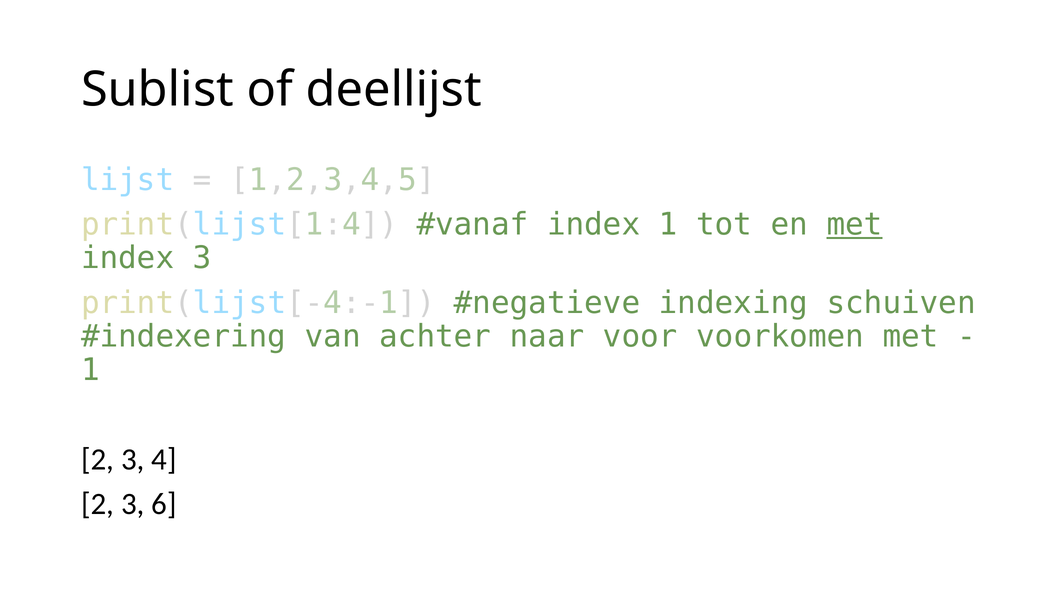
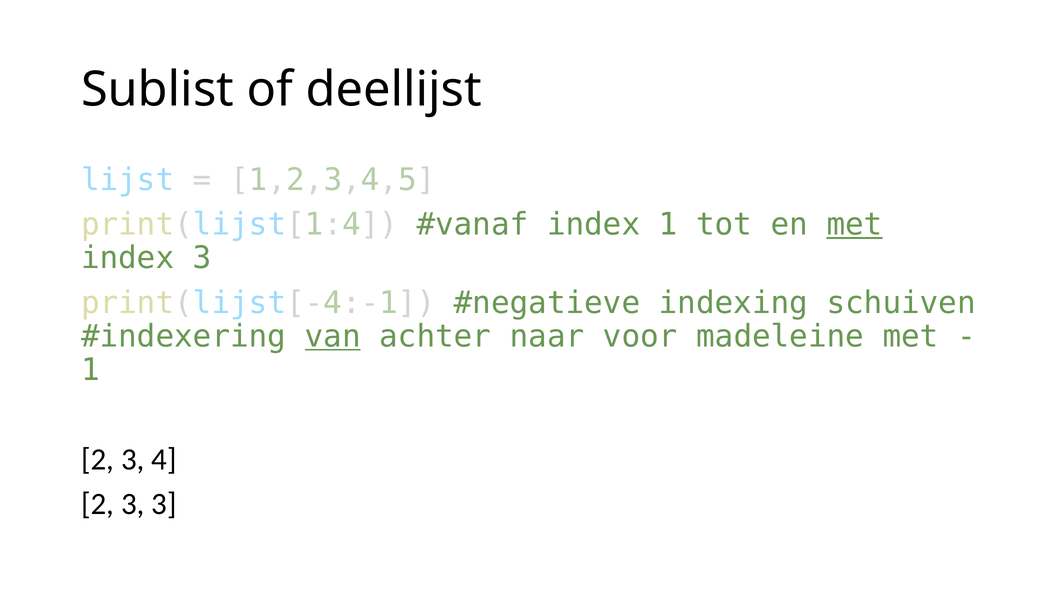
van underline: none -> present (333, 336)
voorkomen: voorkomen -> madeleine (780, 336)
3 6: 6 -> 3 (164, 504)
